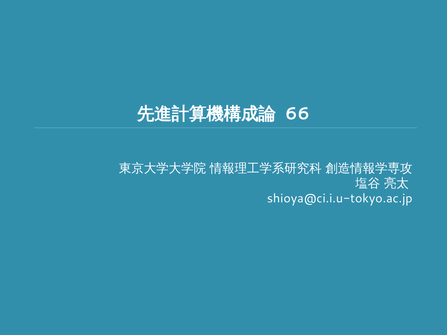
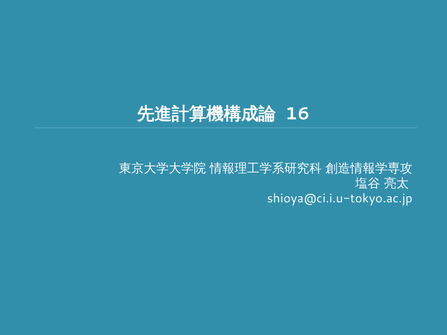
66: 66 -> 16 (298, 114)
